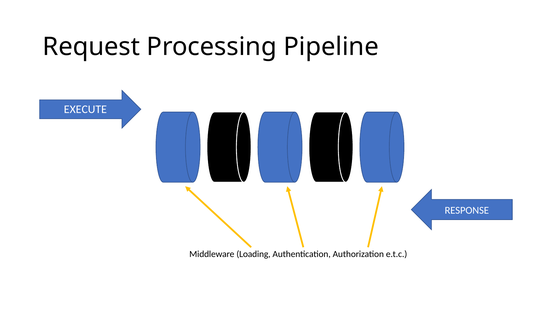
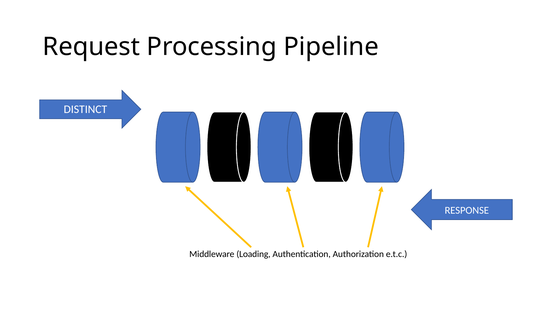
EXECUTE: EXECUTE -> DISTINCT (85, 109)
